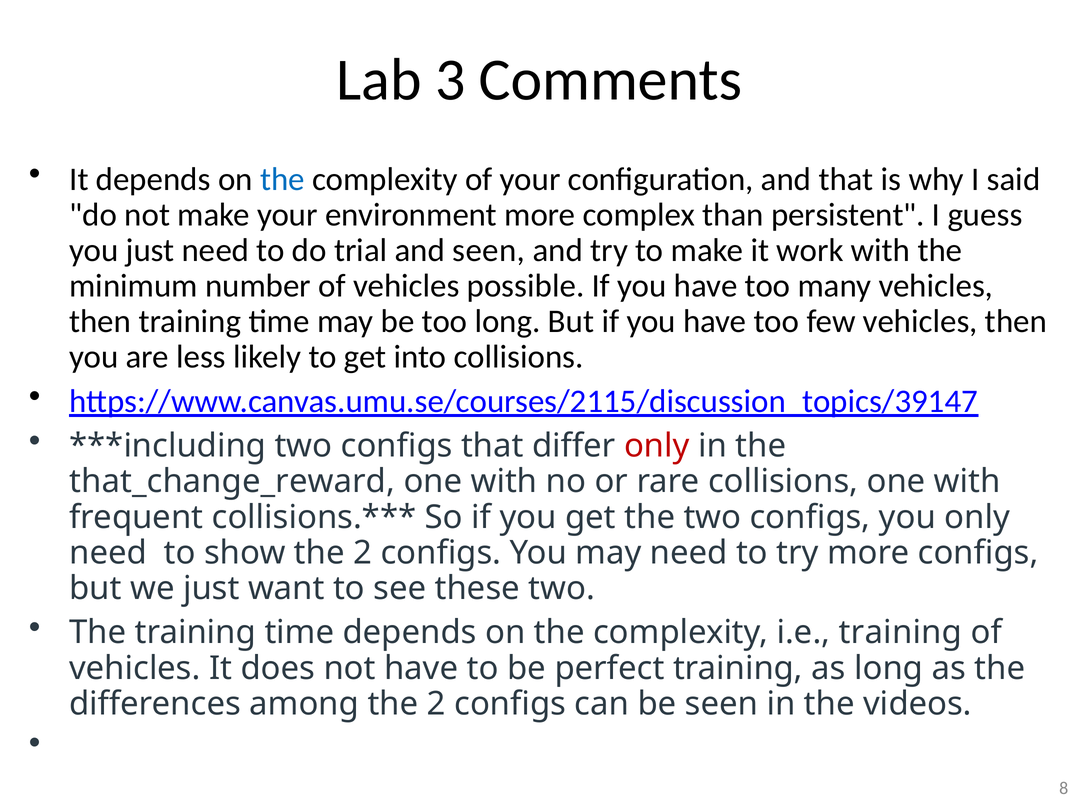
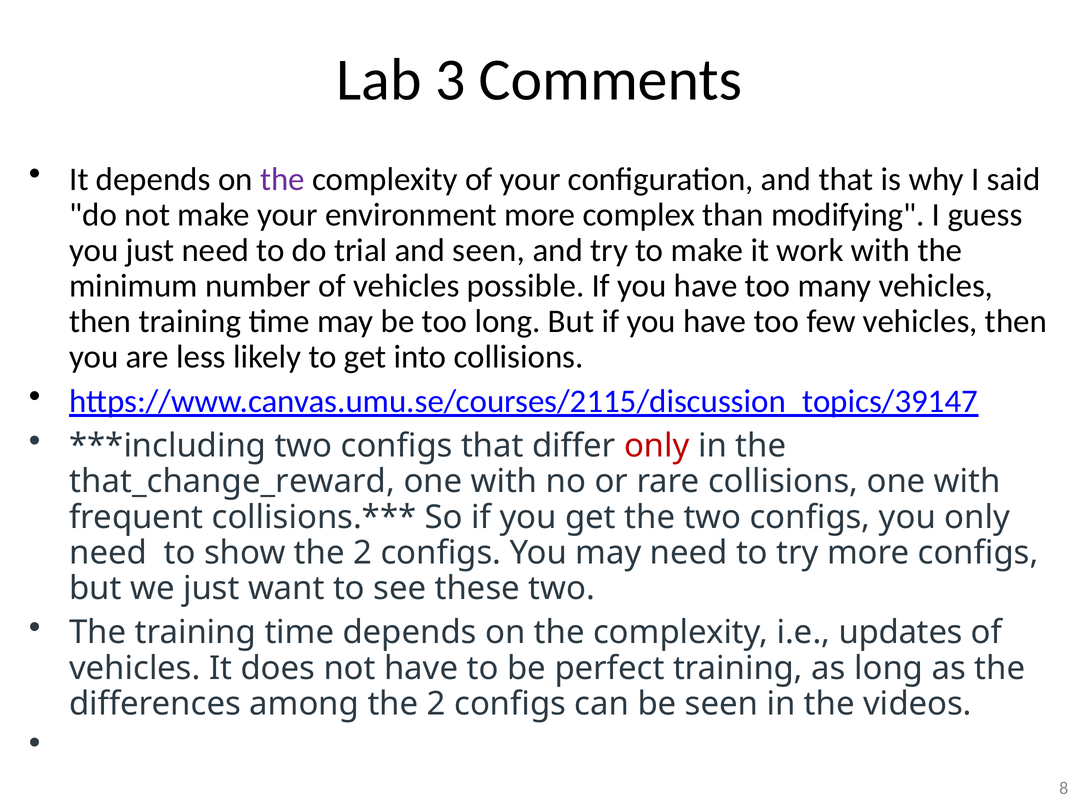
the colour: blue -> purple (282, 179)
persistent: persistent -> modifying (848, 215)
i.e training: training -> updates (901, 633)
